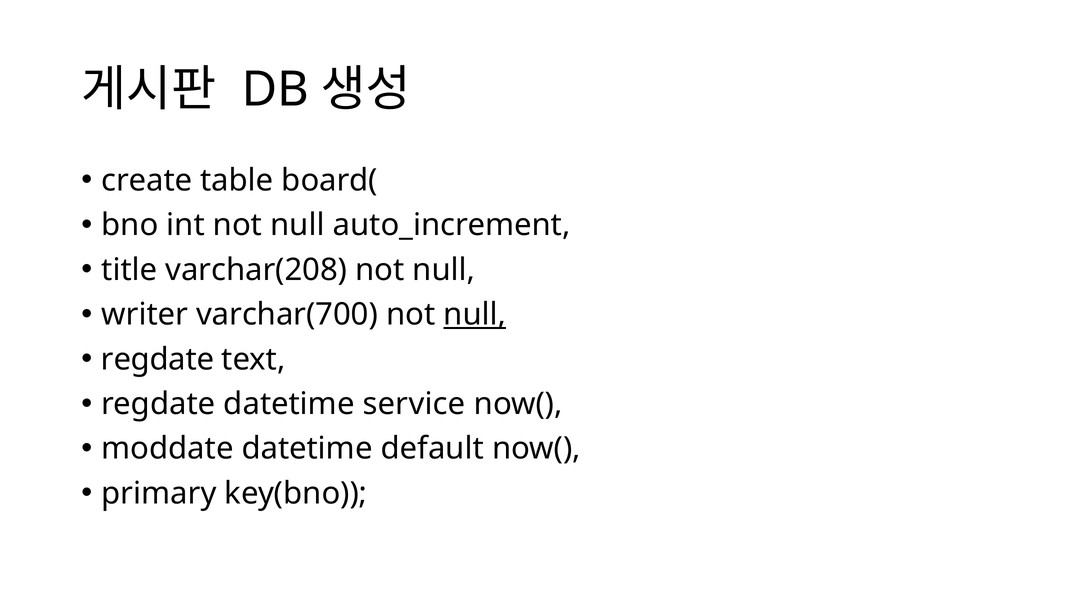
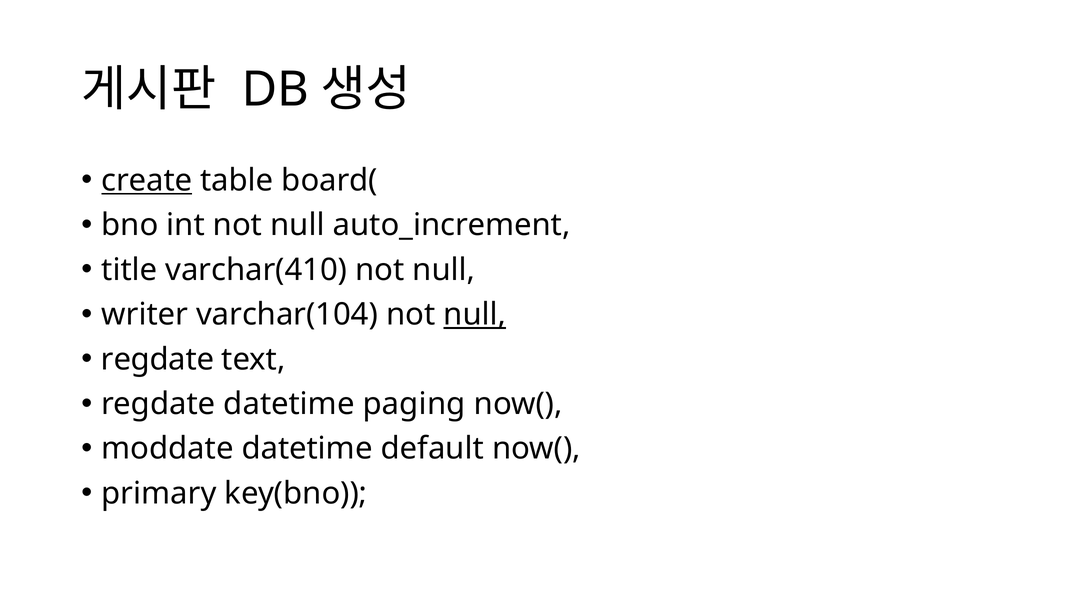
create underline: none -> present (147, 180)
varchar(208: varchar(208 -> varchar(410 (256, 270)
varchar(700: varchar(700 -> varchar(104 (287, 315)
service: service -> paging (414, 404)
